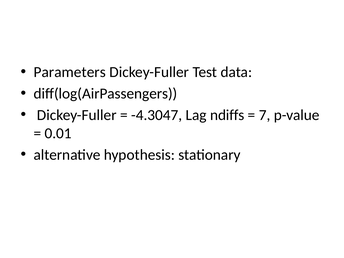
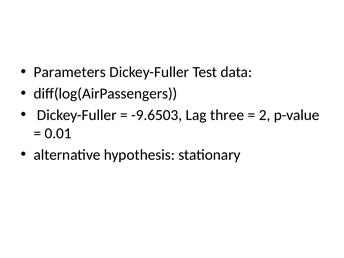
-4.3047: -4.3047 -> -9.6503 (157, 115)
ndiffs: ndiffs -> three (227, 115)
7: 7 -> 2 (265, 115)
